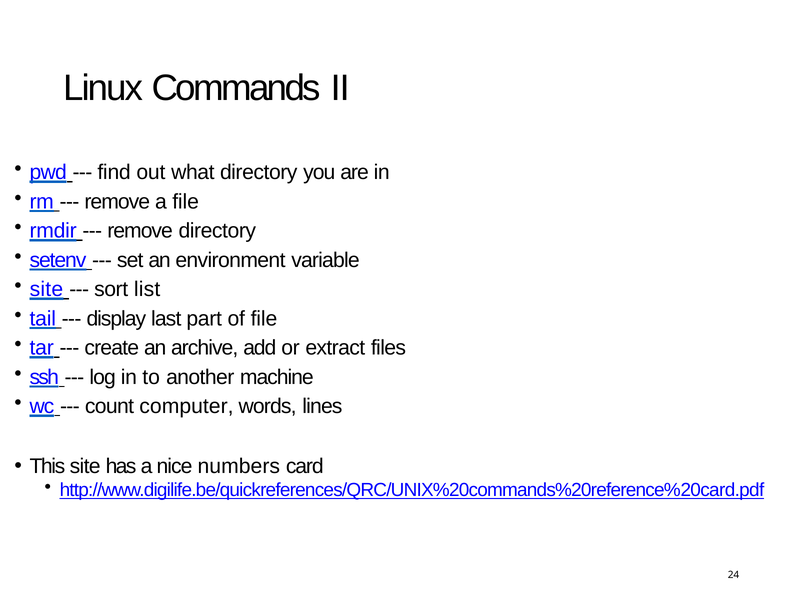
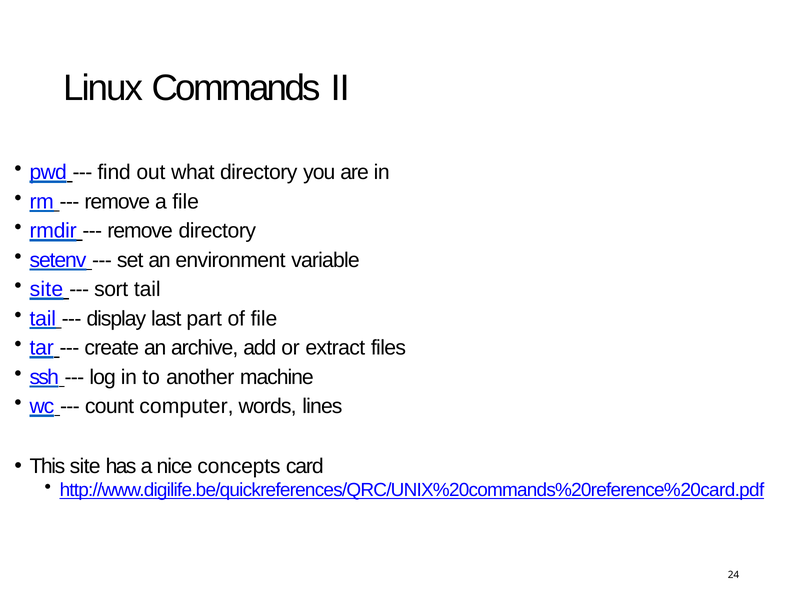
sort list: list -> tail (147, 289)
numbers: numbers -> concepts (239, 466)
